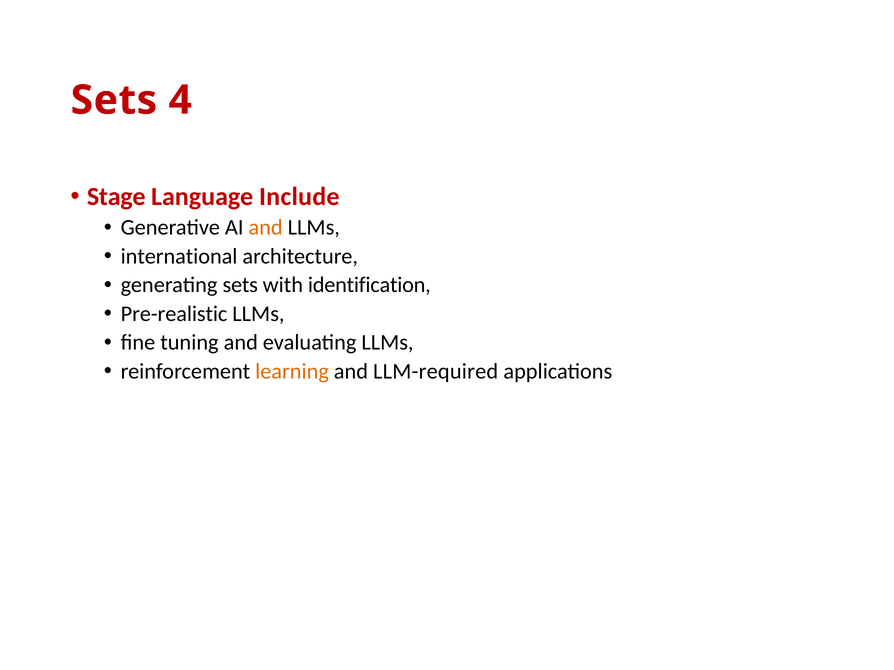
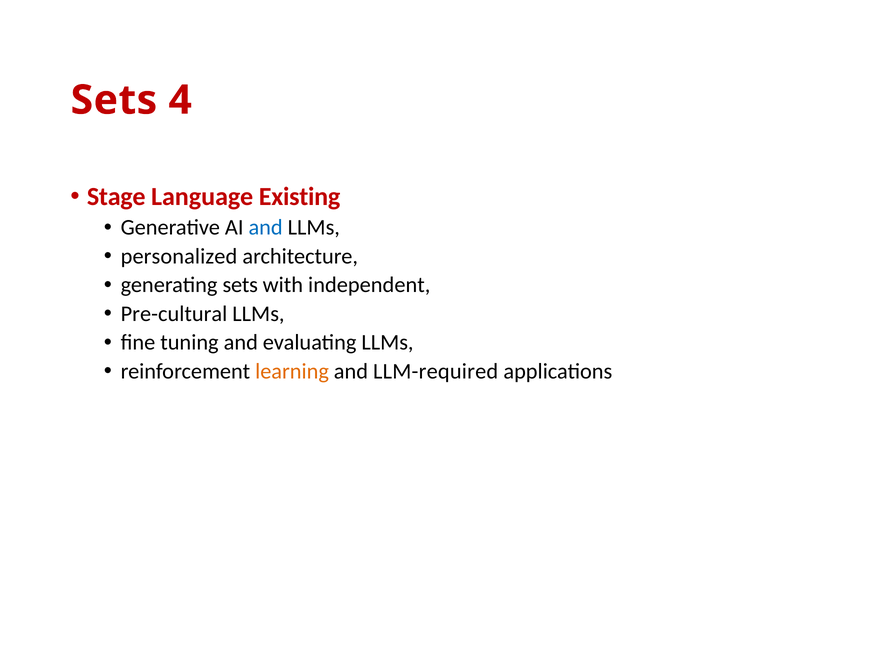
Include: Include -> Existing (300, 197)
and colour: orange -> blue (266, 228)
international: international -> personalized (179, 256)
identification: identification -> independent (369, 285)
Pre-realistic: Pre-realistic -> Pre-cultural (174, 314)
